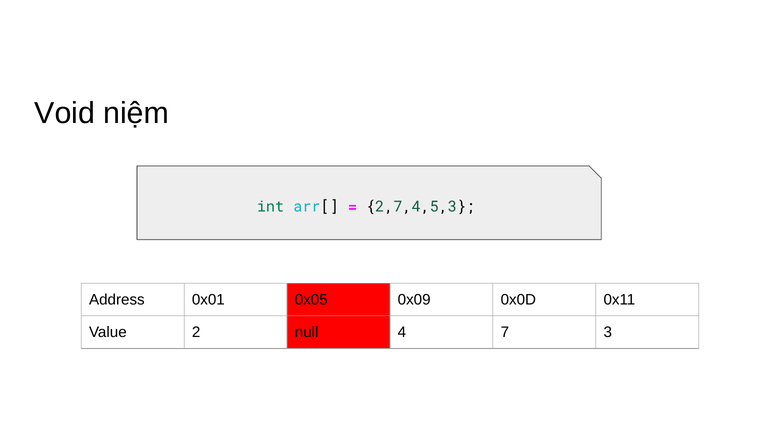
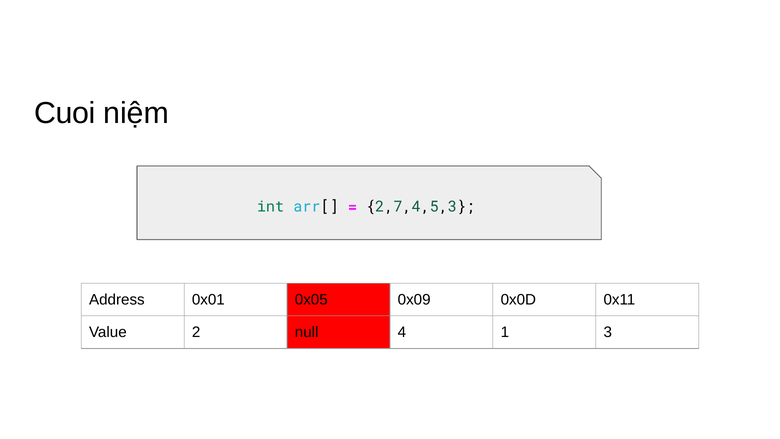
Void: Void -> Cuoi (65, 113)
7: 7 -> 1 (505, 332)
